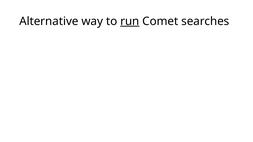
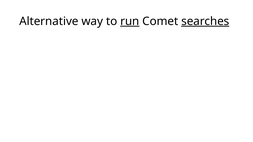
searches underline: none -> present (205, 21)
